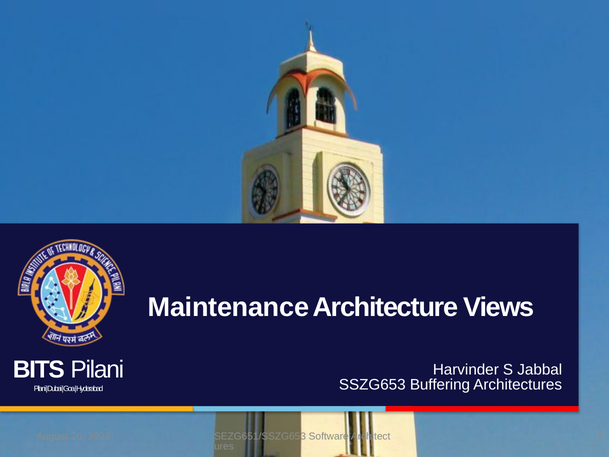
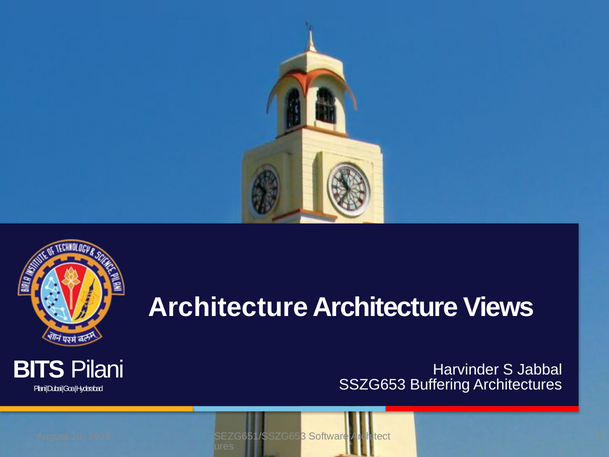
Maintenance: Maintenance -> Architecture (228, 307)
